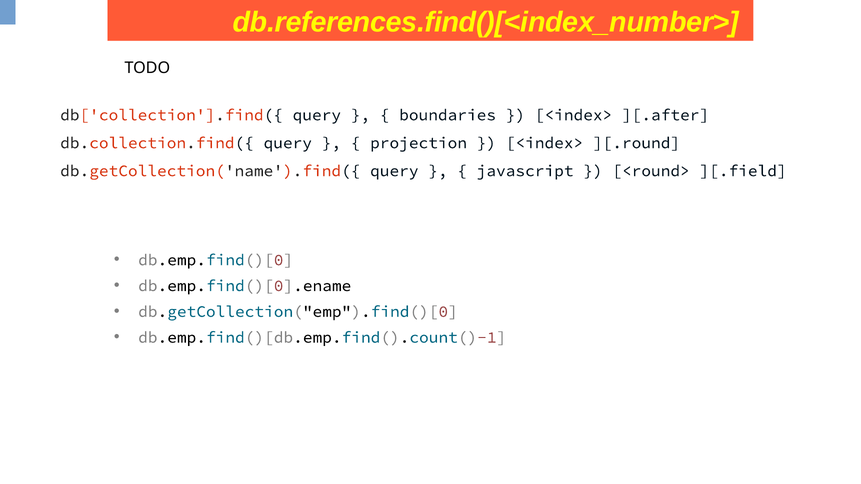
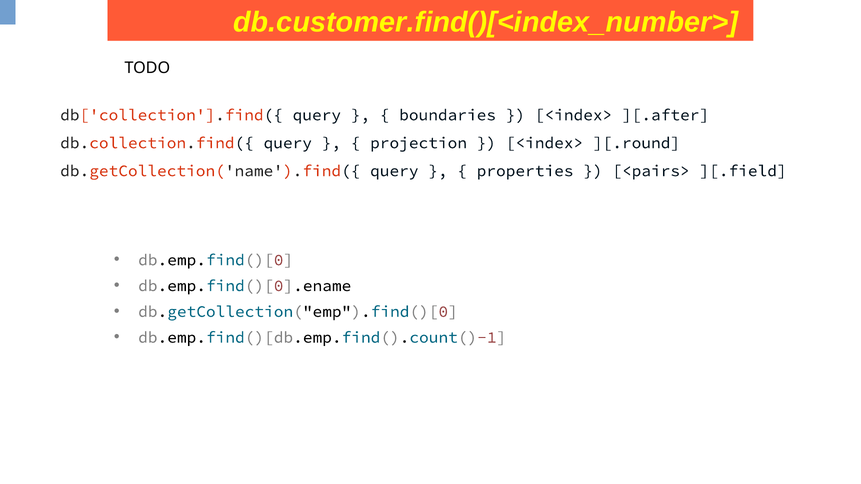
db.references.find()[<index_number>: db.references.find()[<index_number> -> db.customer.find()[<index_number> (486, 22)
javascript: javascript -> properties (525, 171)
<round>: <round> -> <pairs> (651, 171)
